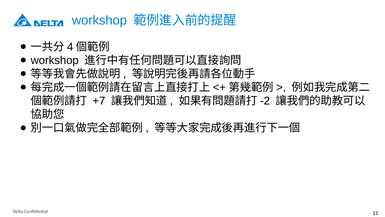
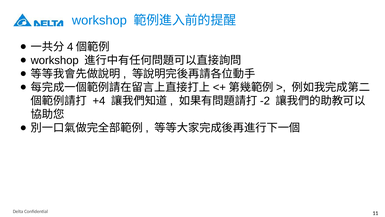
+7: +7 -> +4 (99, 101)
